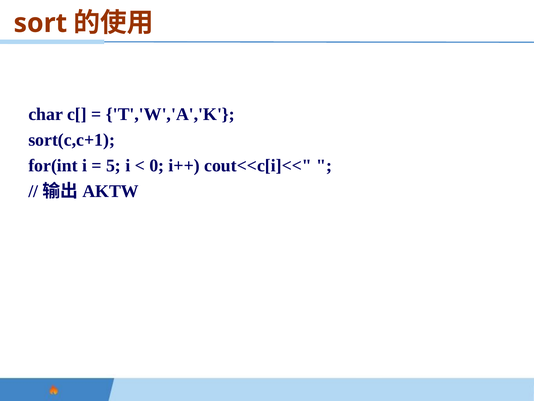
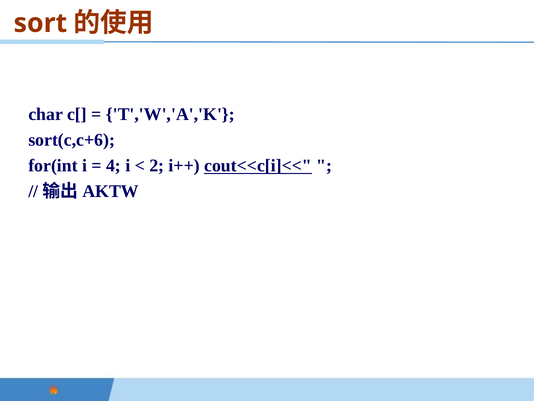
sort(c,c+1: sort(c,c+1 -> sort(c,c+6 (72, 140)
5: 5 -> 4 (113, 166)
0: 0 -> 2 (157, 166)
cout<<c[i]<< underline: none -> present (258, 166)
